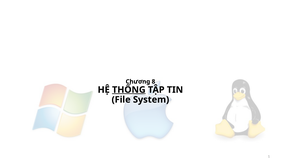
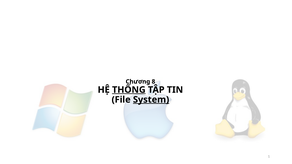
System underline: none -> present (151, 100)
